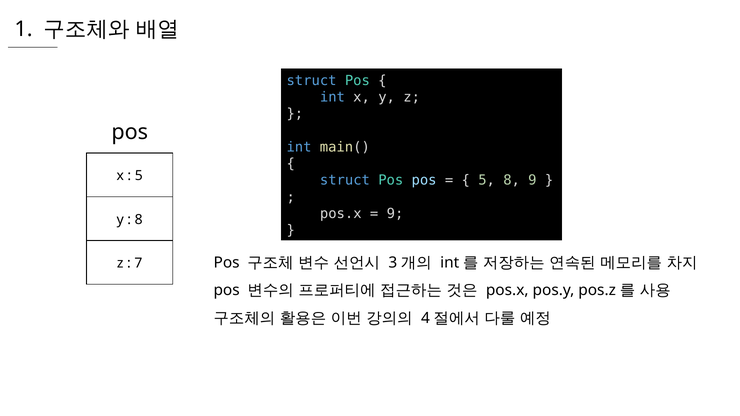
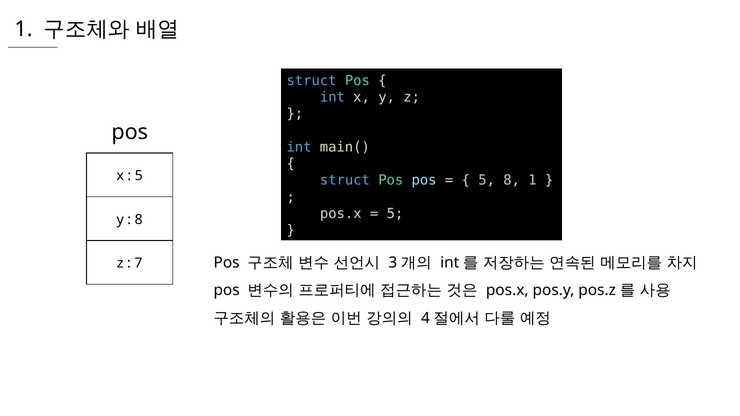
8 9: 9 -> 1 (532, 180)
9: 9 -> 5 (395, 214)
